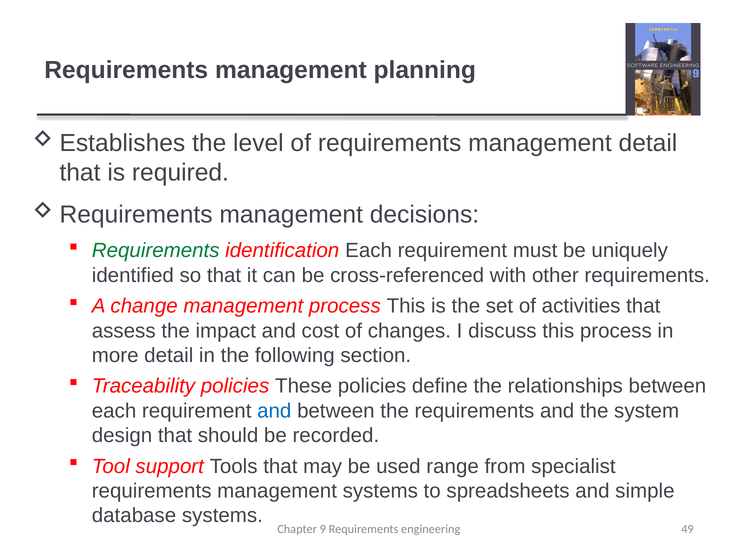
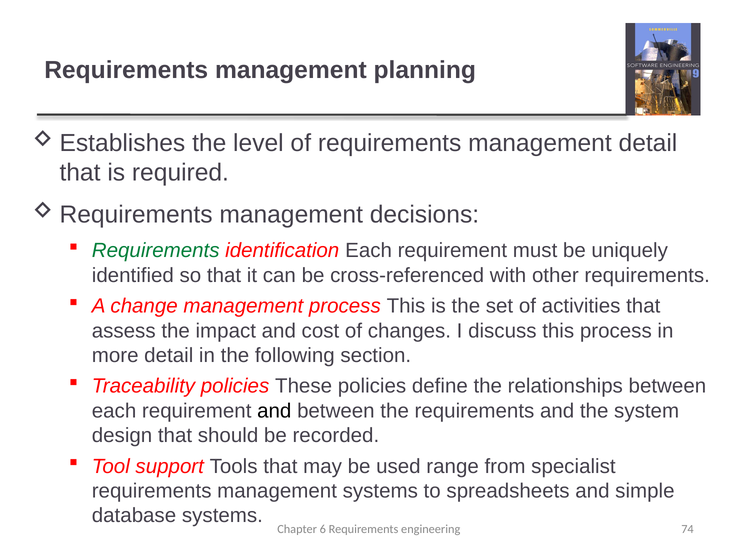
and colour: blue -> black (274, 410)
9: 9 -> 6 (323, 529)
49: 49 -> 74 (687, 528)
